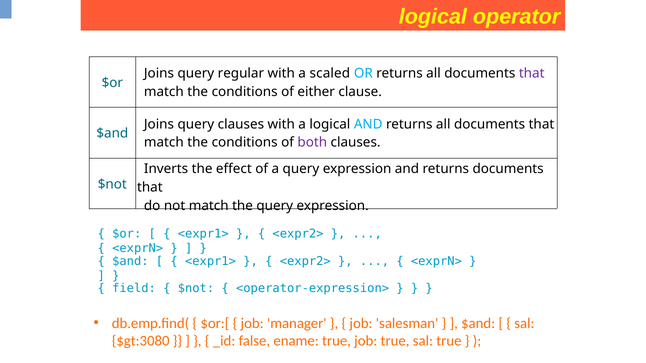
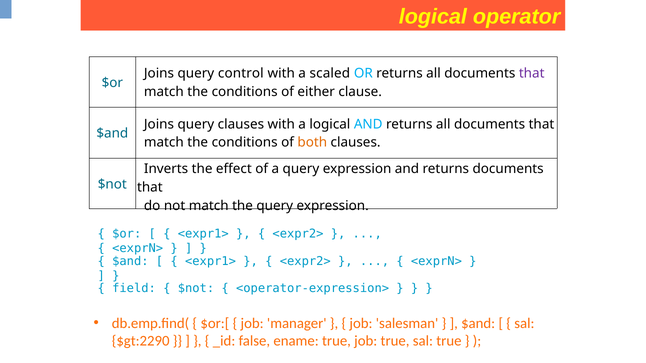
regular: regular -> control (241, 74)
both colour: purple -> orange (312, 143)
$gt:3080: $gt:3080 -> $gt:2290 (141, 341)
